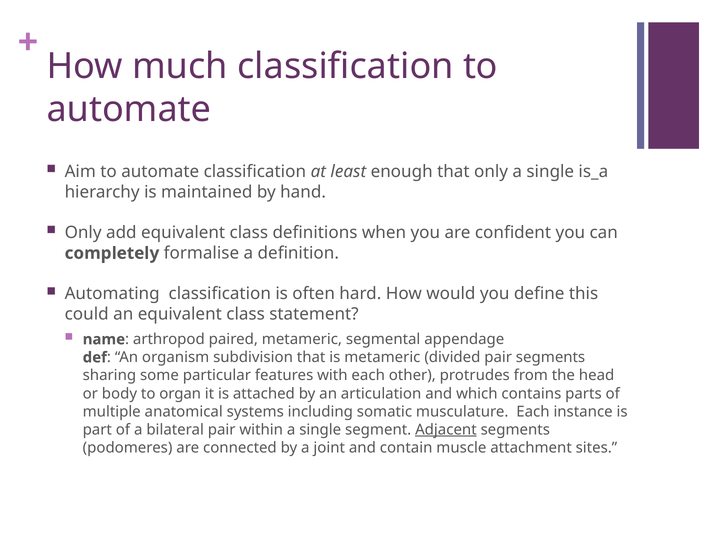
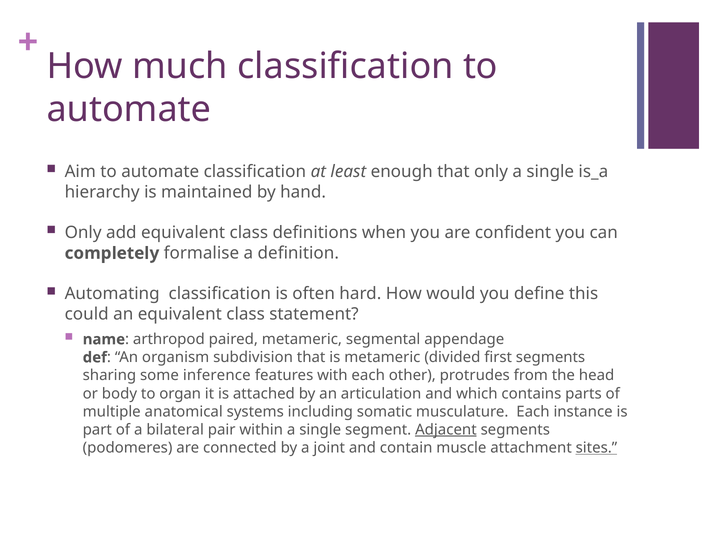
divided pair: pair -> first (498, 357)
particular: particular -> inference (217, 375)
sites underline: none -> present (596, 447)
